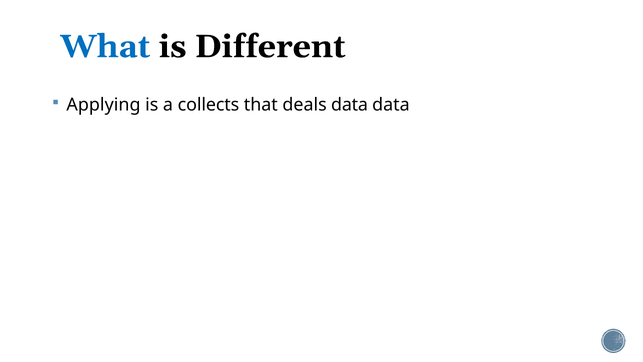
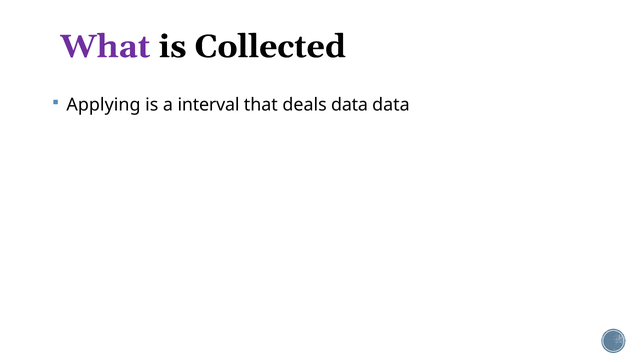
What colour: blue -> purple (105, 47)
Different: Different -> Collected (270, 47)
collects: collects -> interval (209, 105)
